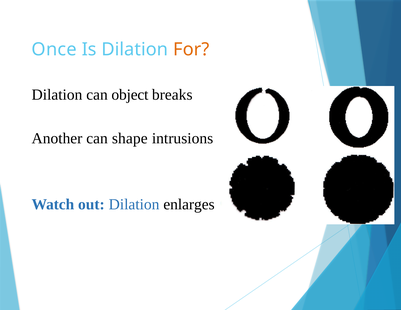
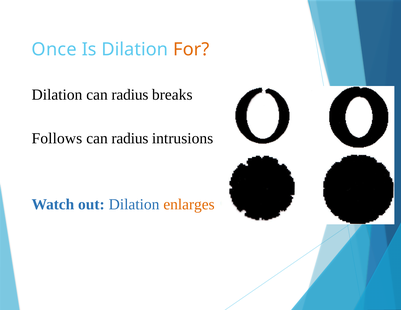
Dilation can object: object -> radius (130, 95)
Another: Another -> Follows (57, 138)
shape: shape -> radius (130, 138)
enlarges colour: black -> orange (189, 204)
